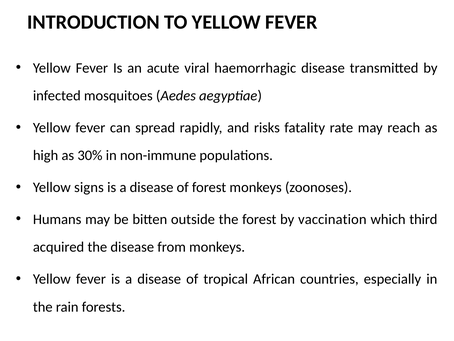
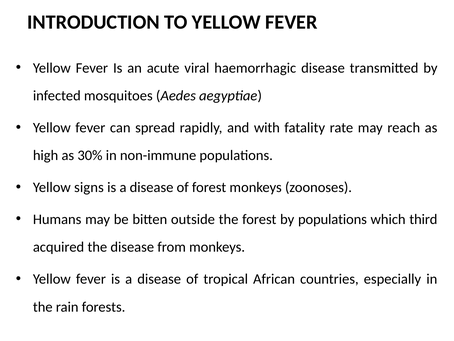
risks: risks -> with (267, 127)
by vaccination: vaccination -> populations (332, 219)
